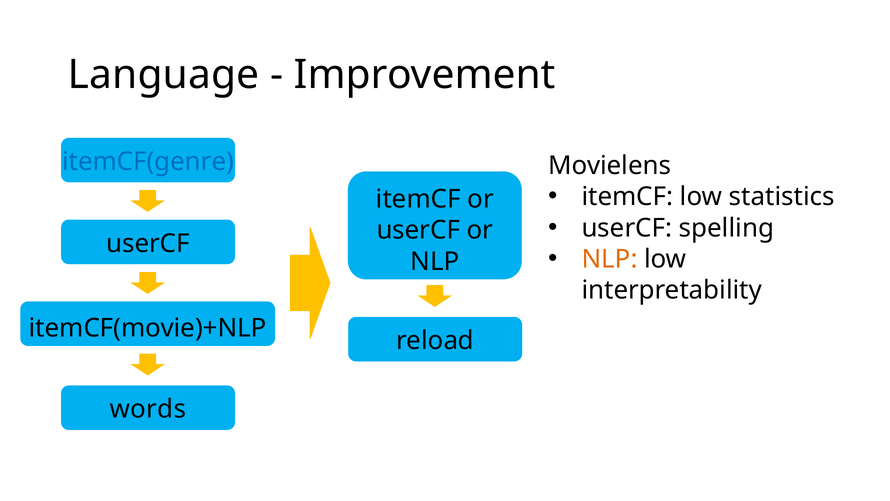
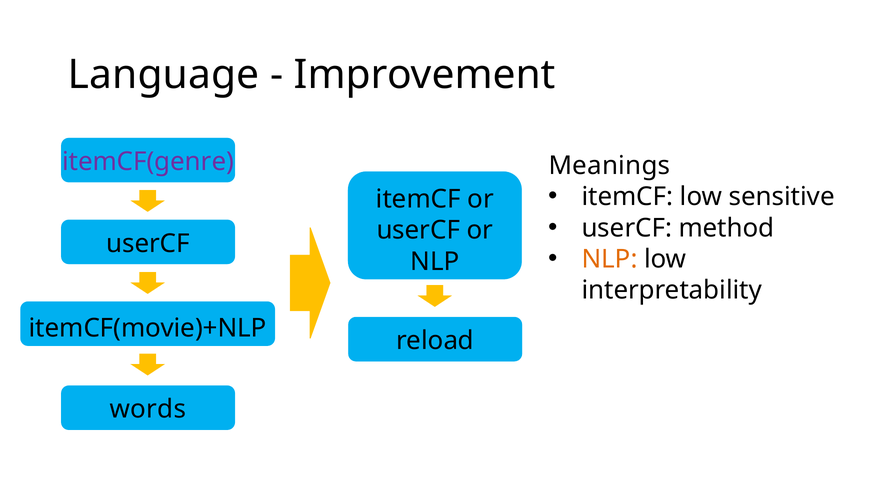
itemCF(genre colour: blue -> purple (148, 162)
Movielens: Movielens -> Meanings (609, 166)
statistics: statistics -> sensitive (782, 197)
spelling: spelling -> method (726, 228)
